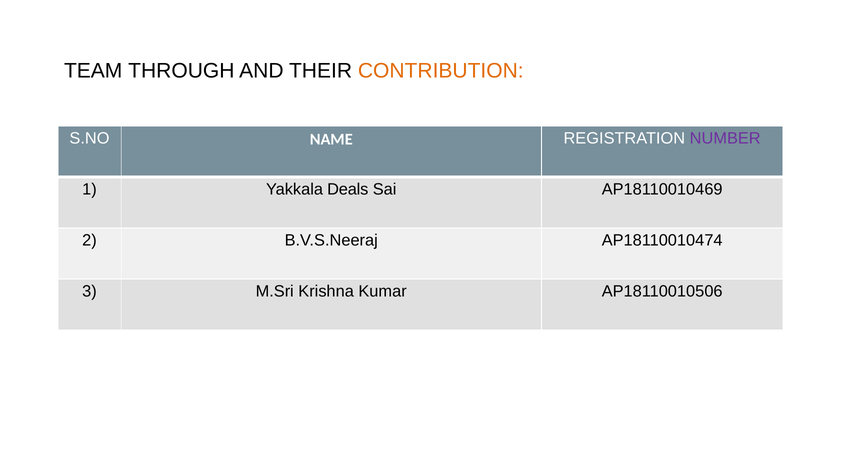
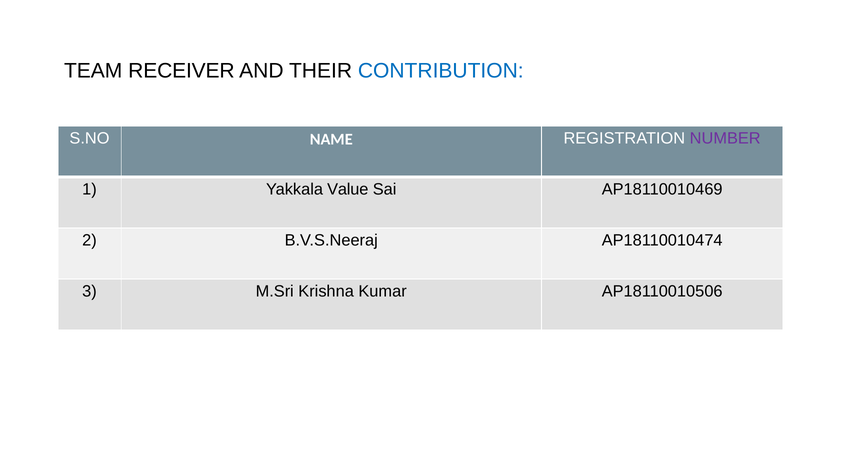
THROUGH: THROUGH -> RECEIVER (181, 71)
CONTRIBUTION colour: orange -> blue (441, 71)
Deals: Deals -> Value (348, 190)
